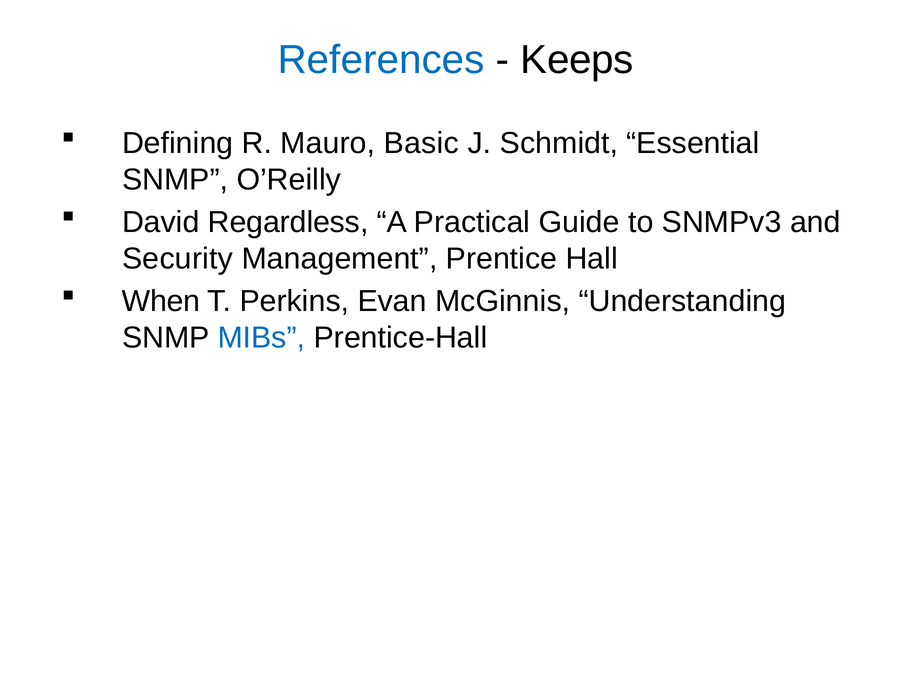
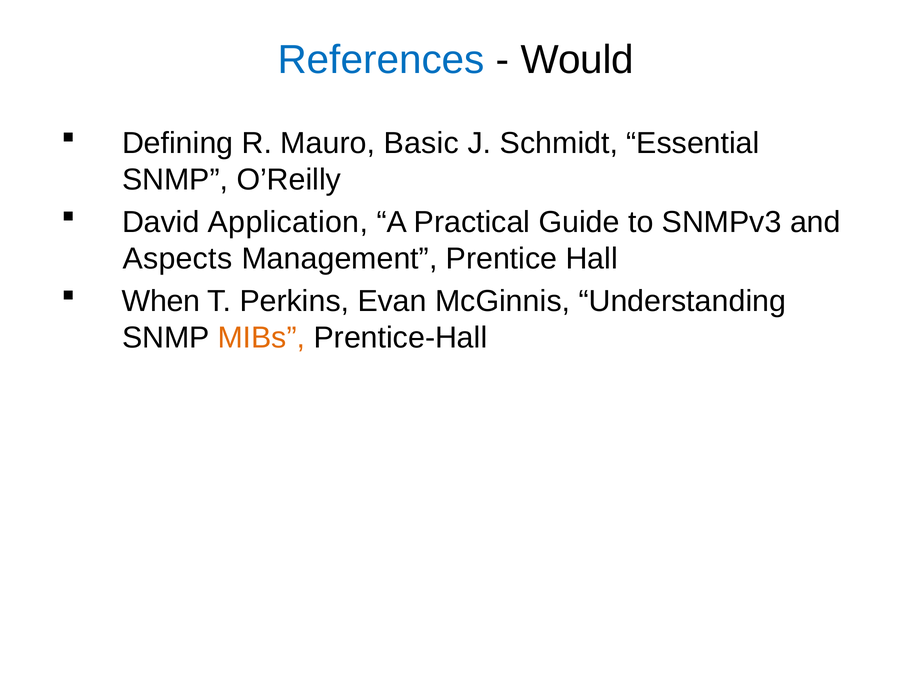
Keeps: Keeps -> Would (577, 60)
Regardless: Regardless -> Application (288, 222)
Security: Security -> Aspects (177, 259)
MIBs colour: blue -> orange (261, 338)
